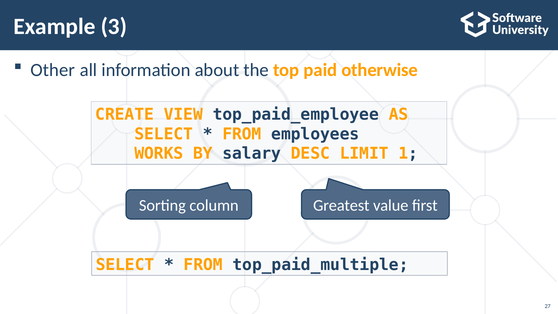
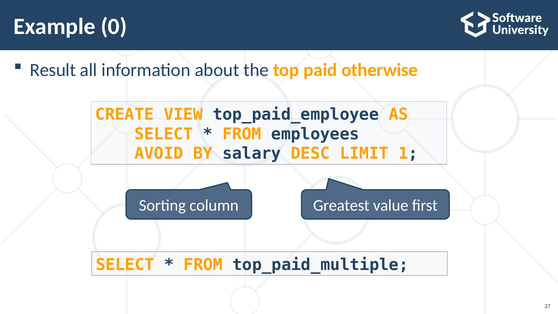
3: 3 -> 0 (114, 26)
Other: Other -> Result (53, 70)
WORKS: WORKS -> AVOID (159, 154)
